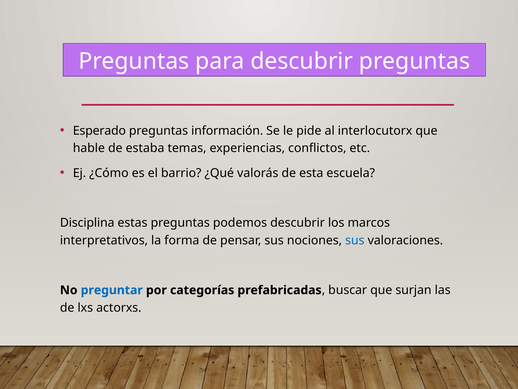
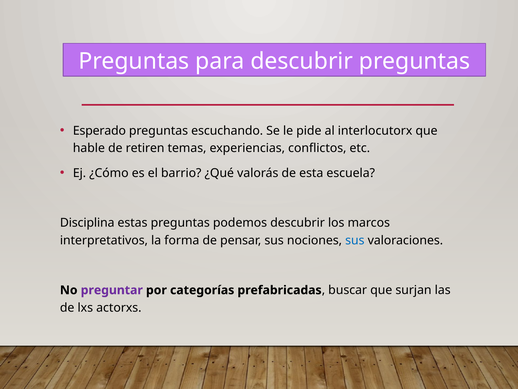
información: información -> escuchando (227, 130)
estaba: estaba -> retiren (145, 148)
preguntar colour: blue -> purple (112, 290)
